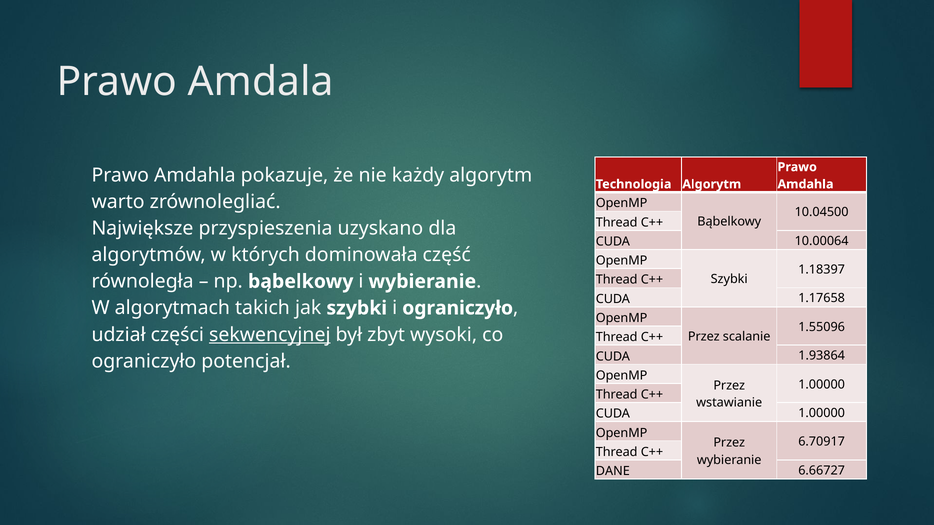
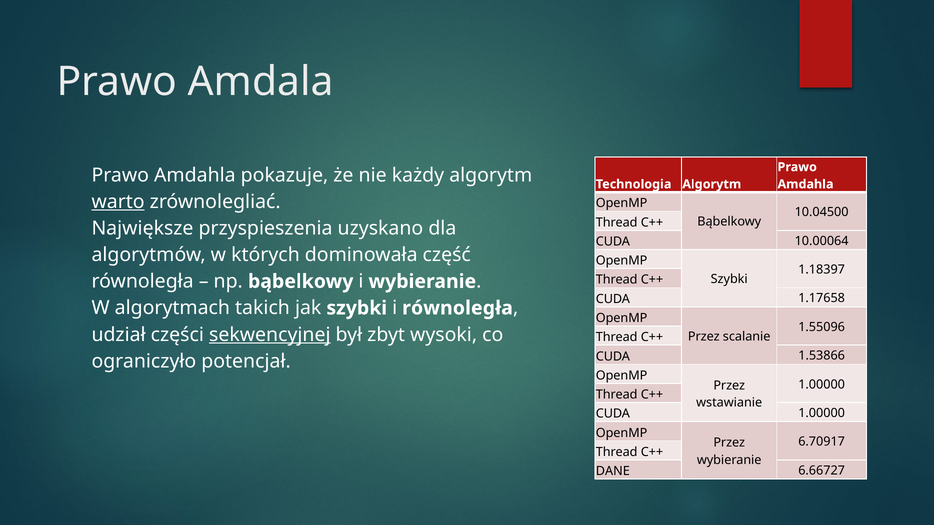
warto underline: none -> present (118, 202)
i ograniczyło: ograniczyło -> równoległa (458, 308)
1.93864: 1.93864 -> 1.53866 (822, 356)
